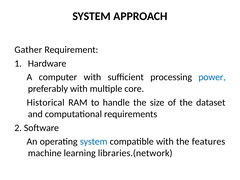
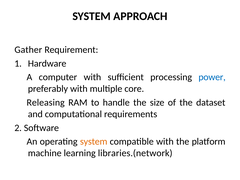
Historical: Historical -> Releasing (46, 102)
system colour: blue -> orange (94, 142)
features: features -> platform (209, 142)
